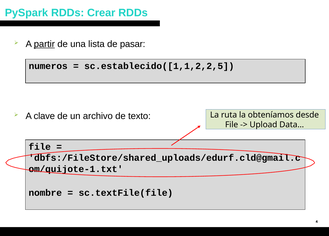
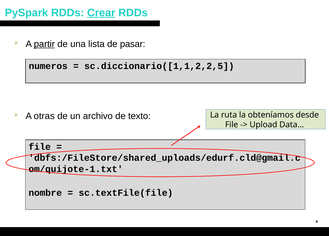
Crear underline: none -> present (101, 13)
sc.establecido([1,1,2,2,5: sc.establecido([1,1,2,2,5 -> sc.diccionario([1,1,2,2,5 (159, 66)
clave: clave -> otras (44, 116)
